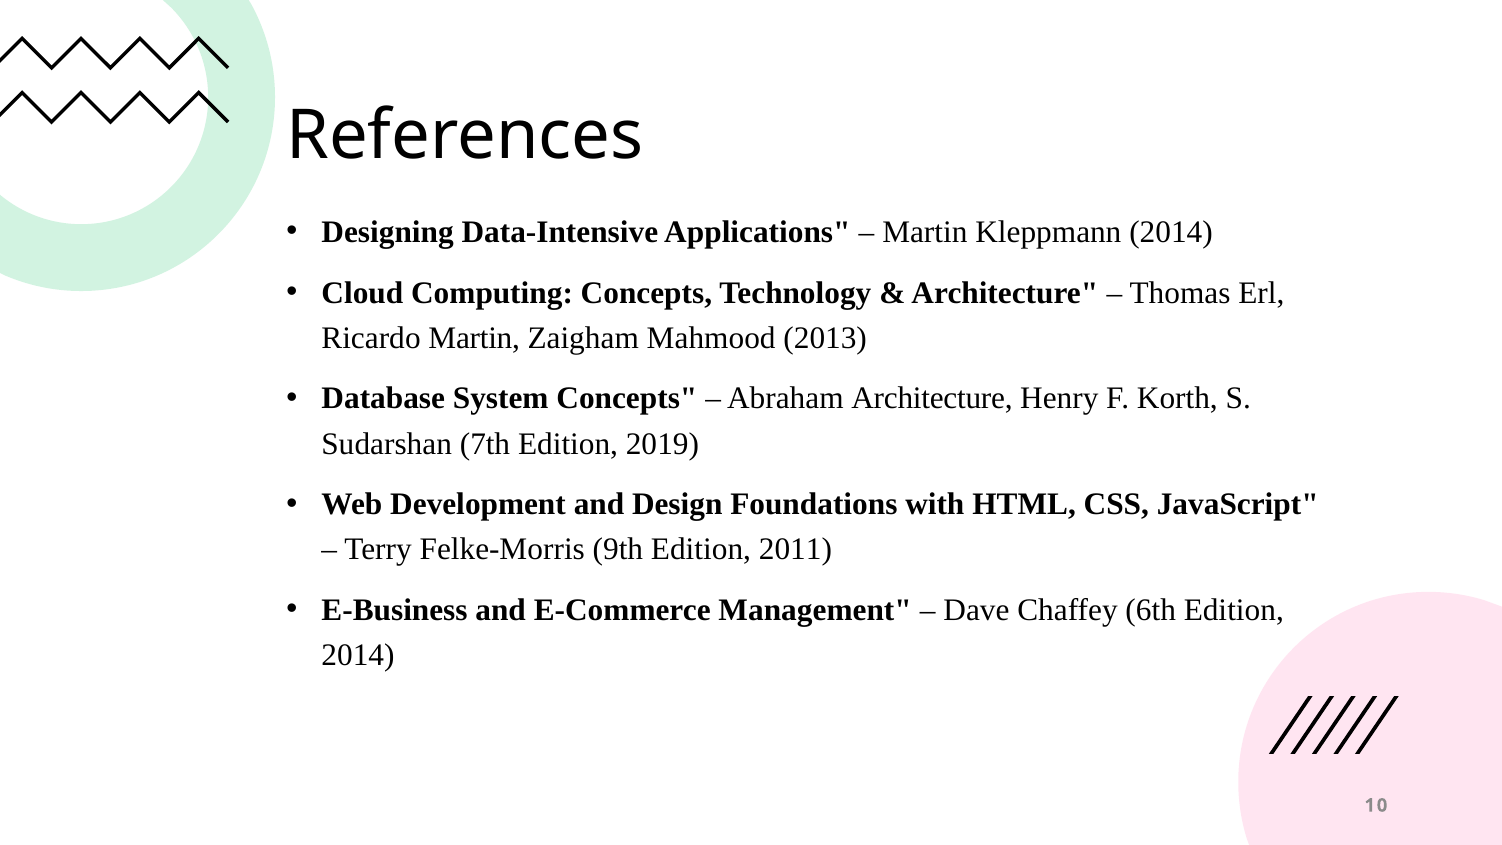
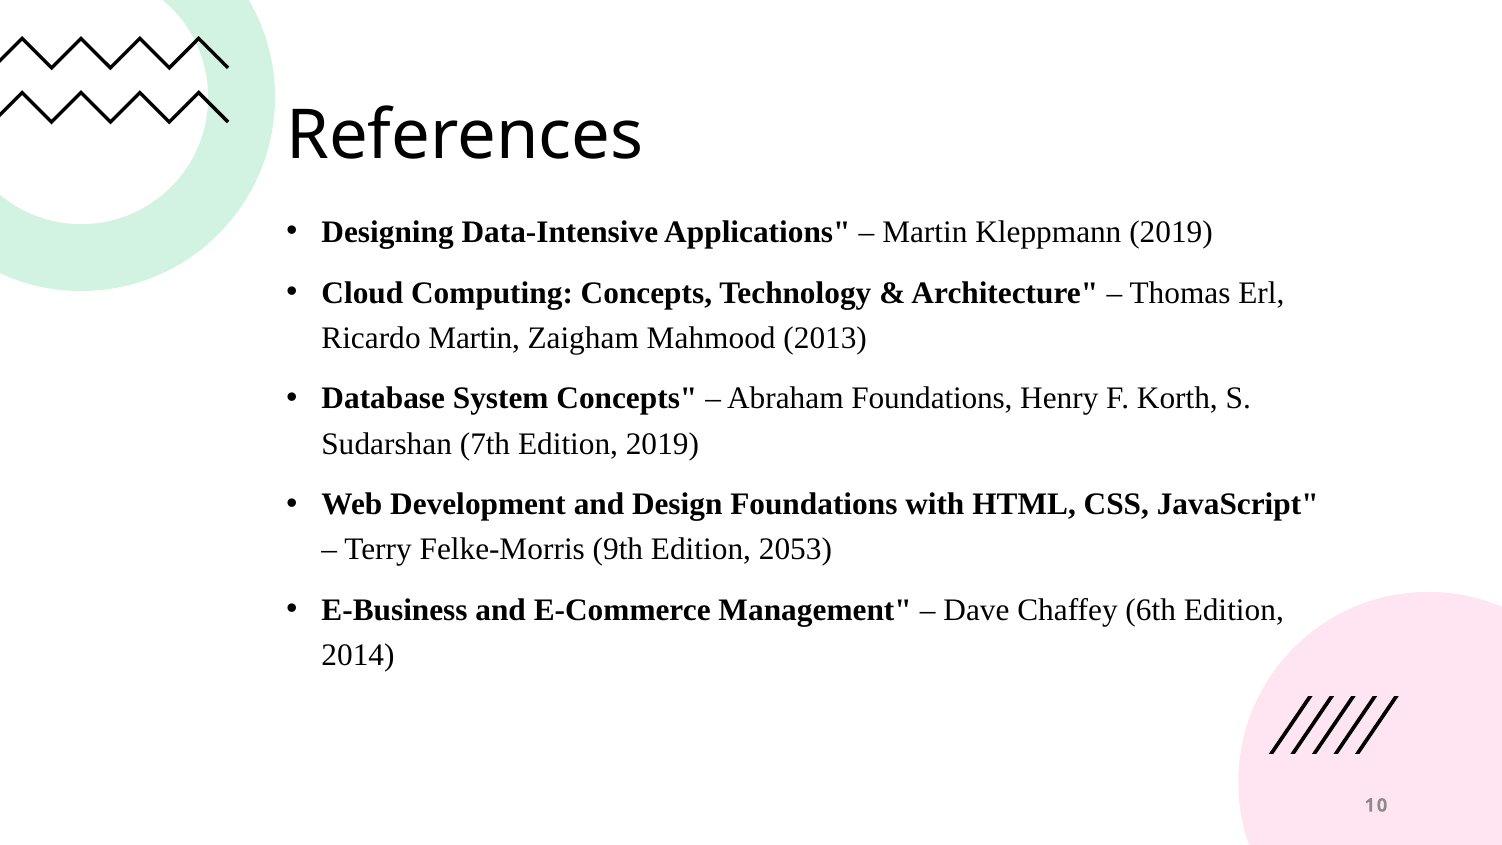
Kleppmann 2014: 2014 -> 2019 (1171, 232)
Abraham Architecture: Architecture -> Foundations (932, 399)
2011: 2011 -> 2053 (795, 549)
